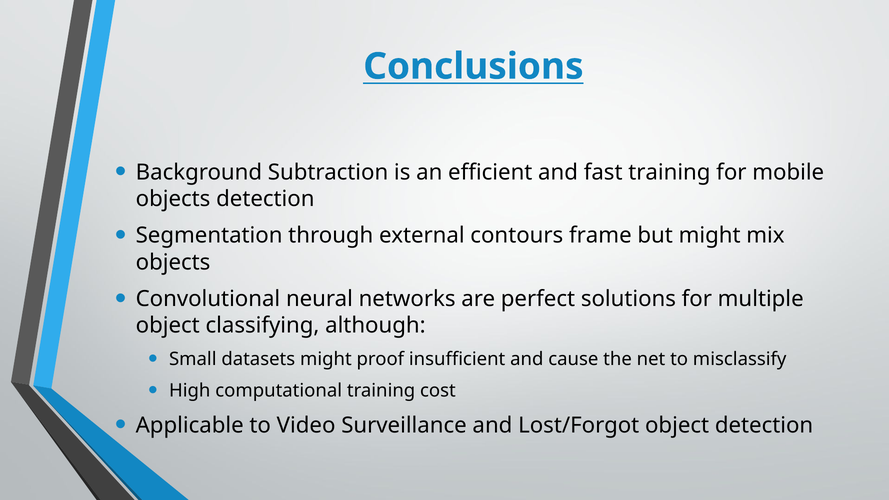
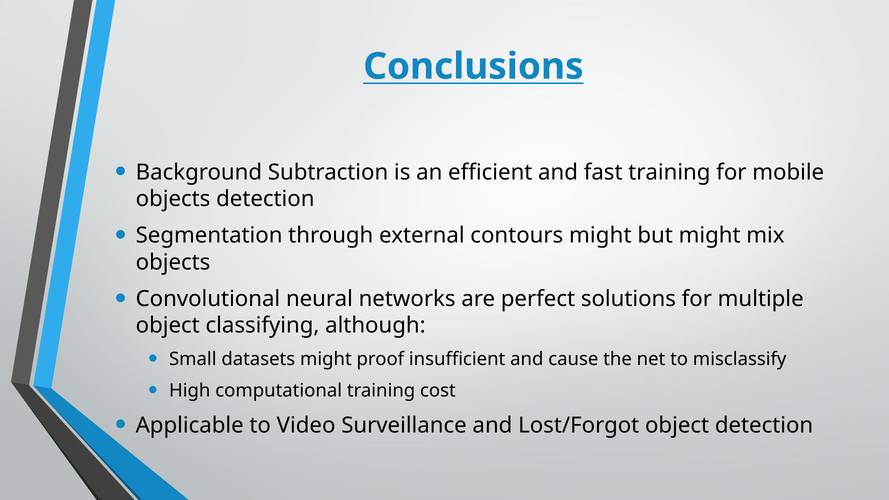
contours frame: frame -> might (600, 236)
